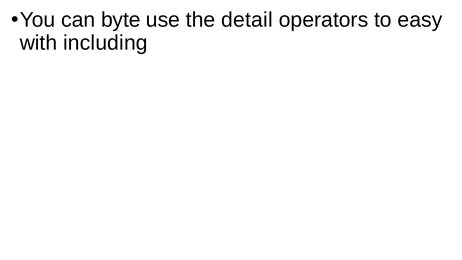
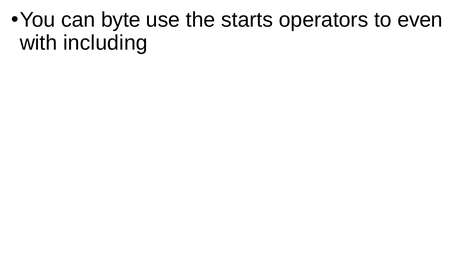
detail: detail -> starts (247, 20)
easy: easy -> even (420, 20)
